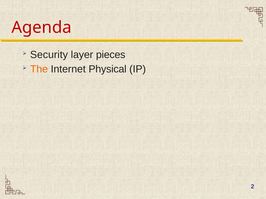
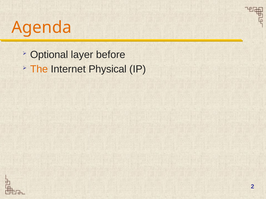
Agenda colour: red -> orange (42, 28)
Security: Security -> Optional (49, 55)
pieces: pieces -> before (111, 55)
